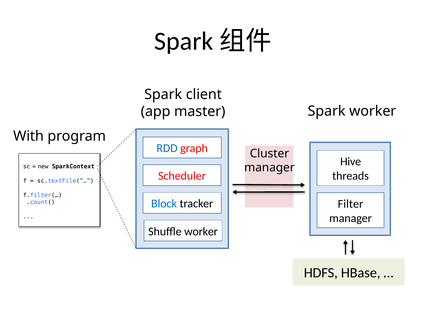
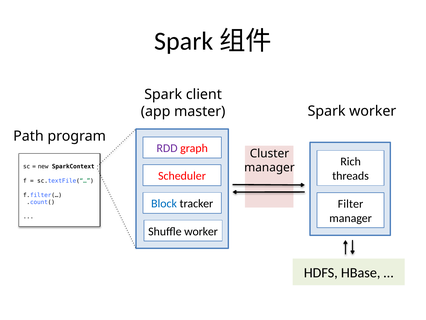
With: With -> Path (28, 136)
RDD colour: blue -> purple (167, 148)
Hive: Hive -> Rich (351, 161)
